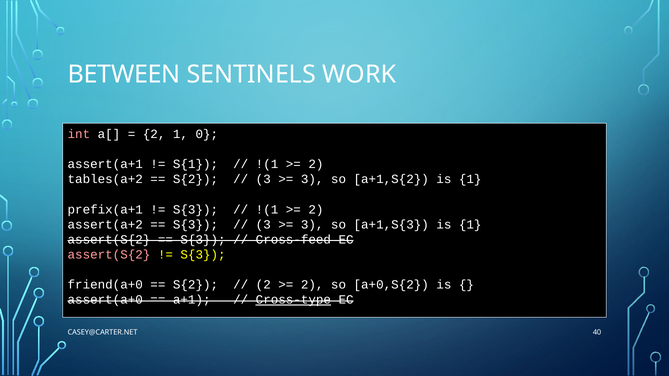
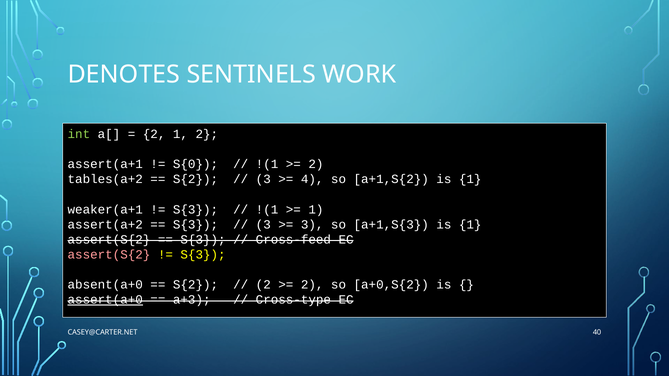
BETWEEN: BETWEEN -> DENOTES (124, 74)
int colour: pink -> light green (79, 134)
1 0: 0 -> 2 (207, 134)
S{1: S{1 -> S{0 (196, 164)
3: 3 -> 4 (312, 179)
prefix(a+1: prefix(a+1 -> weaker(a+1 (105, 210)
2: 2 -> 1 (316, 210)
friend(a+0: friend(a+0 -> absent(a+0 (105, 285)
assert(a+0 underline: none -> present (105, 300)
a+1: a+1 -> a+3 (192, 300)
Cross-type underline: present -> none (293, 300)
